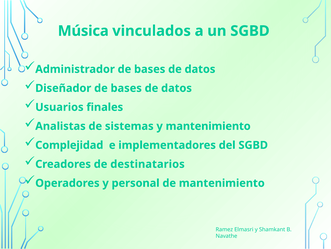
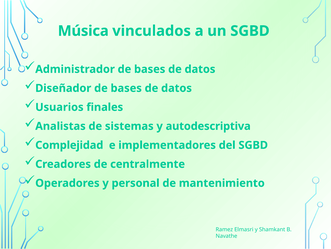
y mantenimiento: mantenimiento -> autodescriptiva (208, 126)
destinatarios: destinatarios -> centralmente (148, 164)
